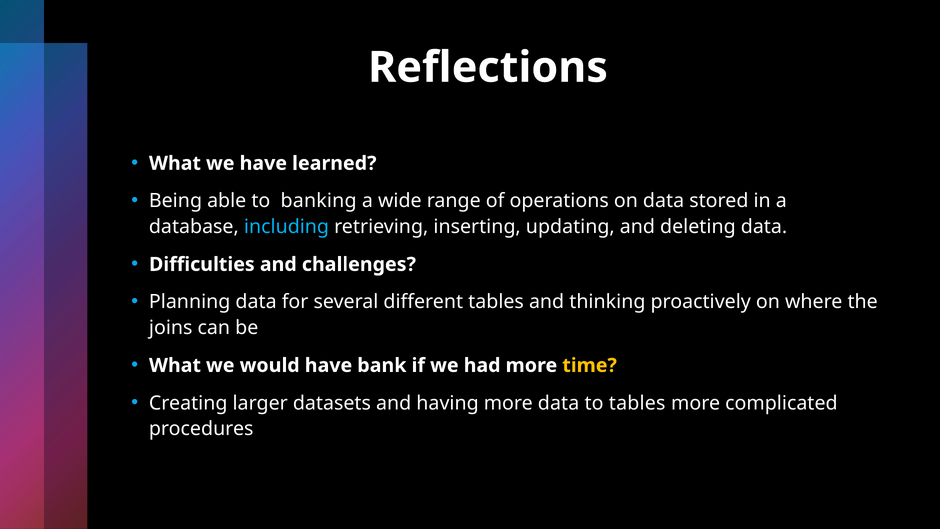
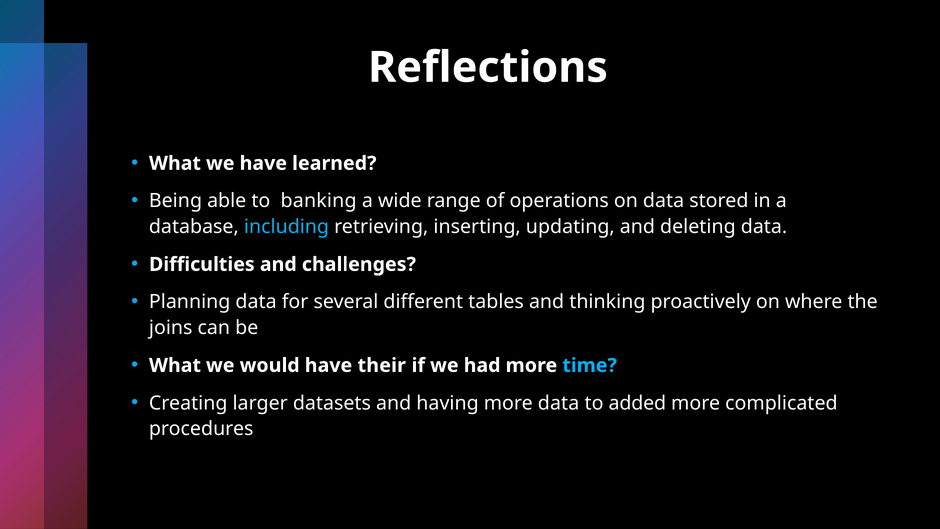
bank: bank -> their (382, 365)
time colour: yellow -> light blue (590, 365)
to tables: tables -> added (637, 403)
